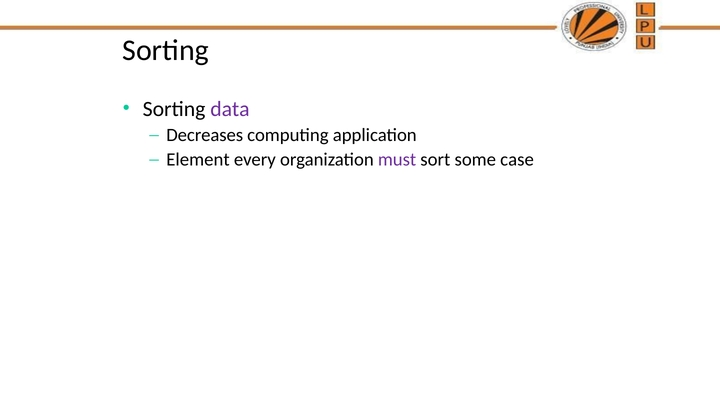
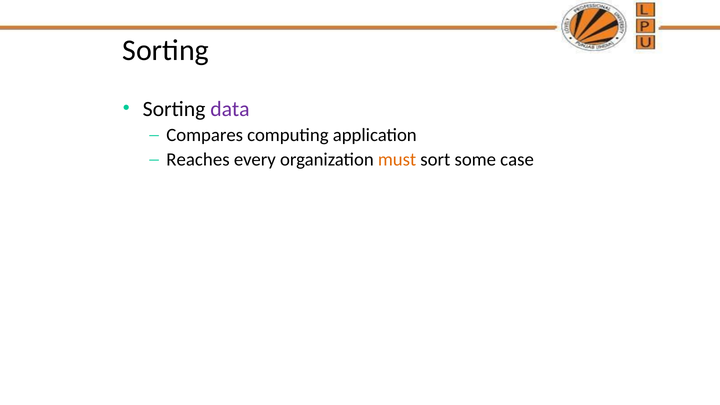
Decreases: Decreases -> Compares (205, 135)
Element: Element -> Reaches (198, 159)
must colour: purple -> orange (397, 159)
